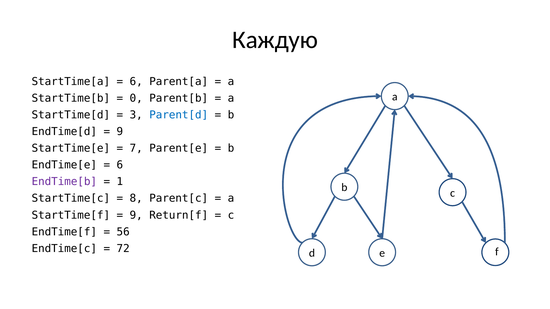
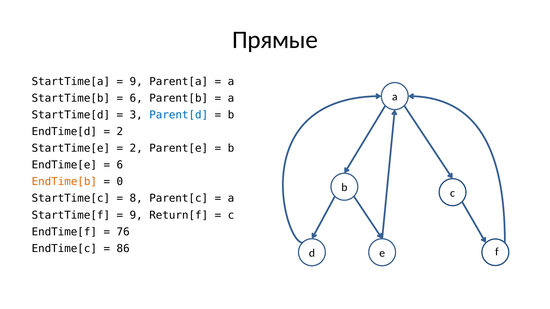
Каждую: Каждую -> Прямые (275, 40)
6: 6 -> 9 (136, 82)
0: 0 -> 6 (136, 98)
9: 9 -> 2 (120, 132)
7: 7 -> 2 (136, 148)
EndTime[b colour: purple -> orange (64, 182)
1: 1 -> 0 (120, 182)
56: 56 -> 76 (123, 232)
72: 72 -> 86 (123, 249)
